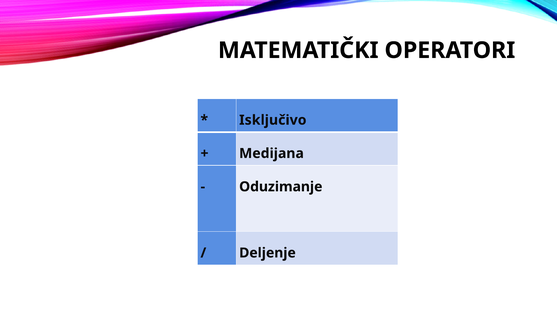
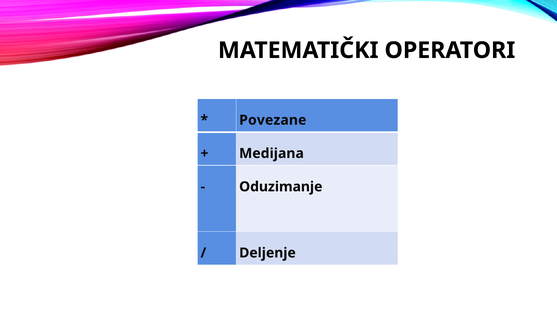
Isključivo: Isključivo -> Povezane (273, 120)
